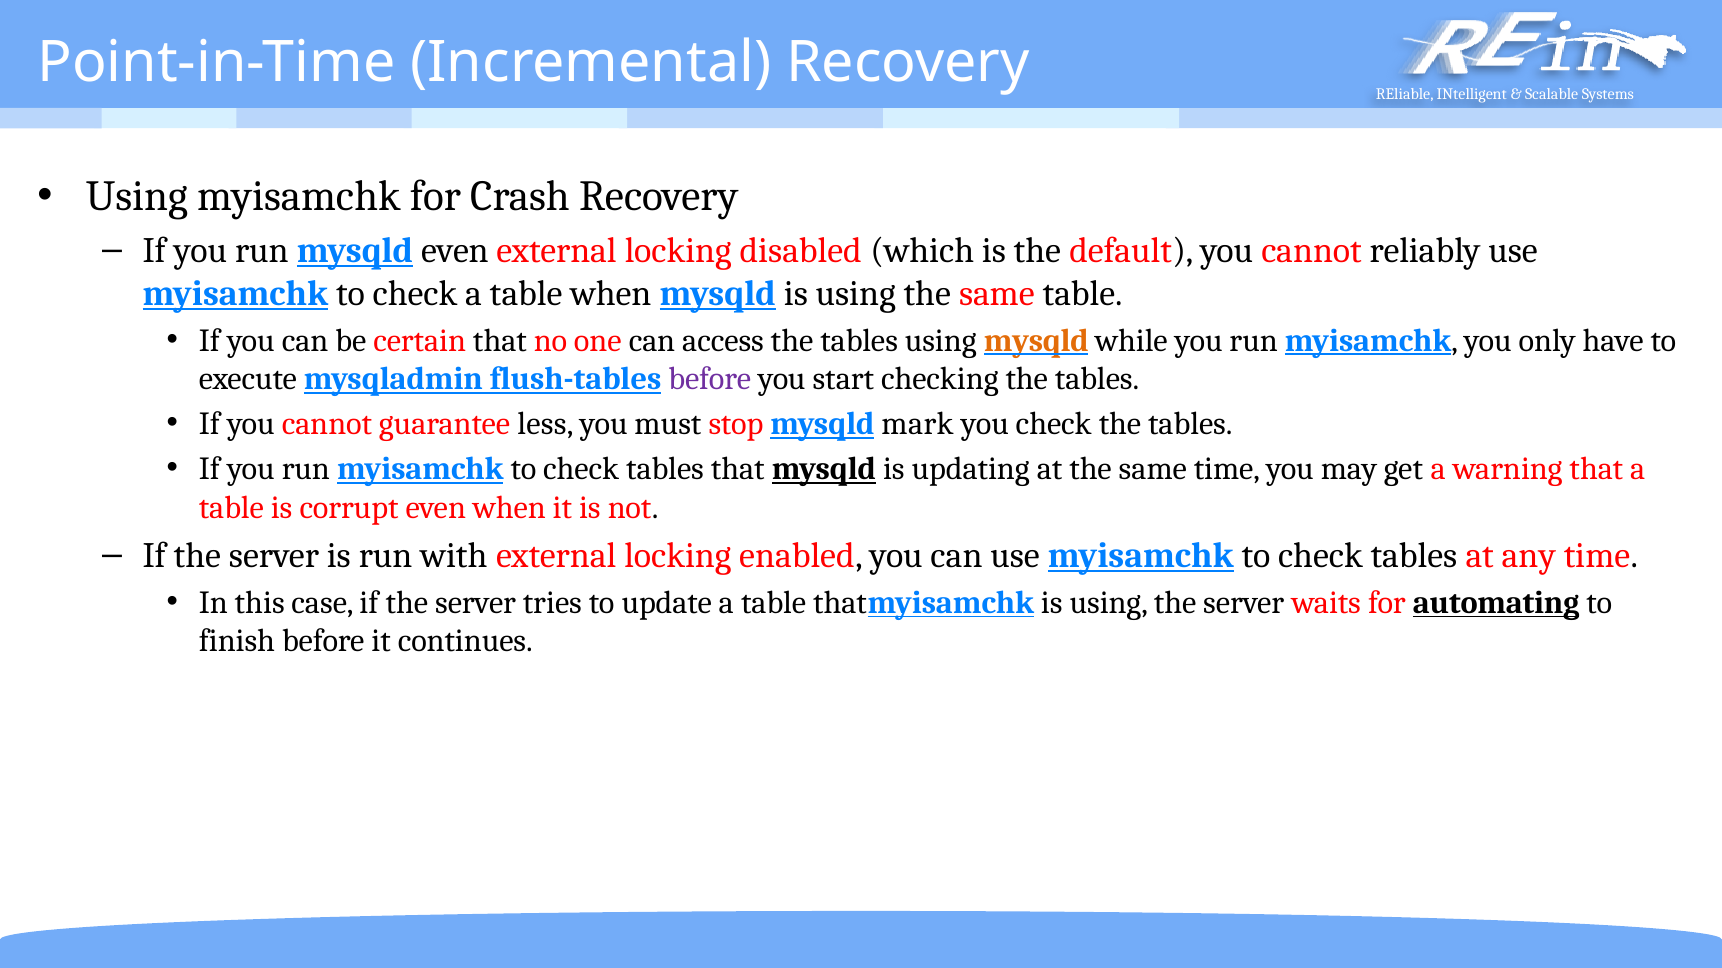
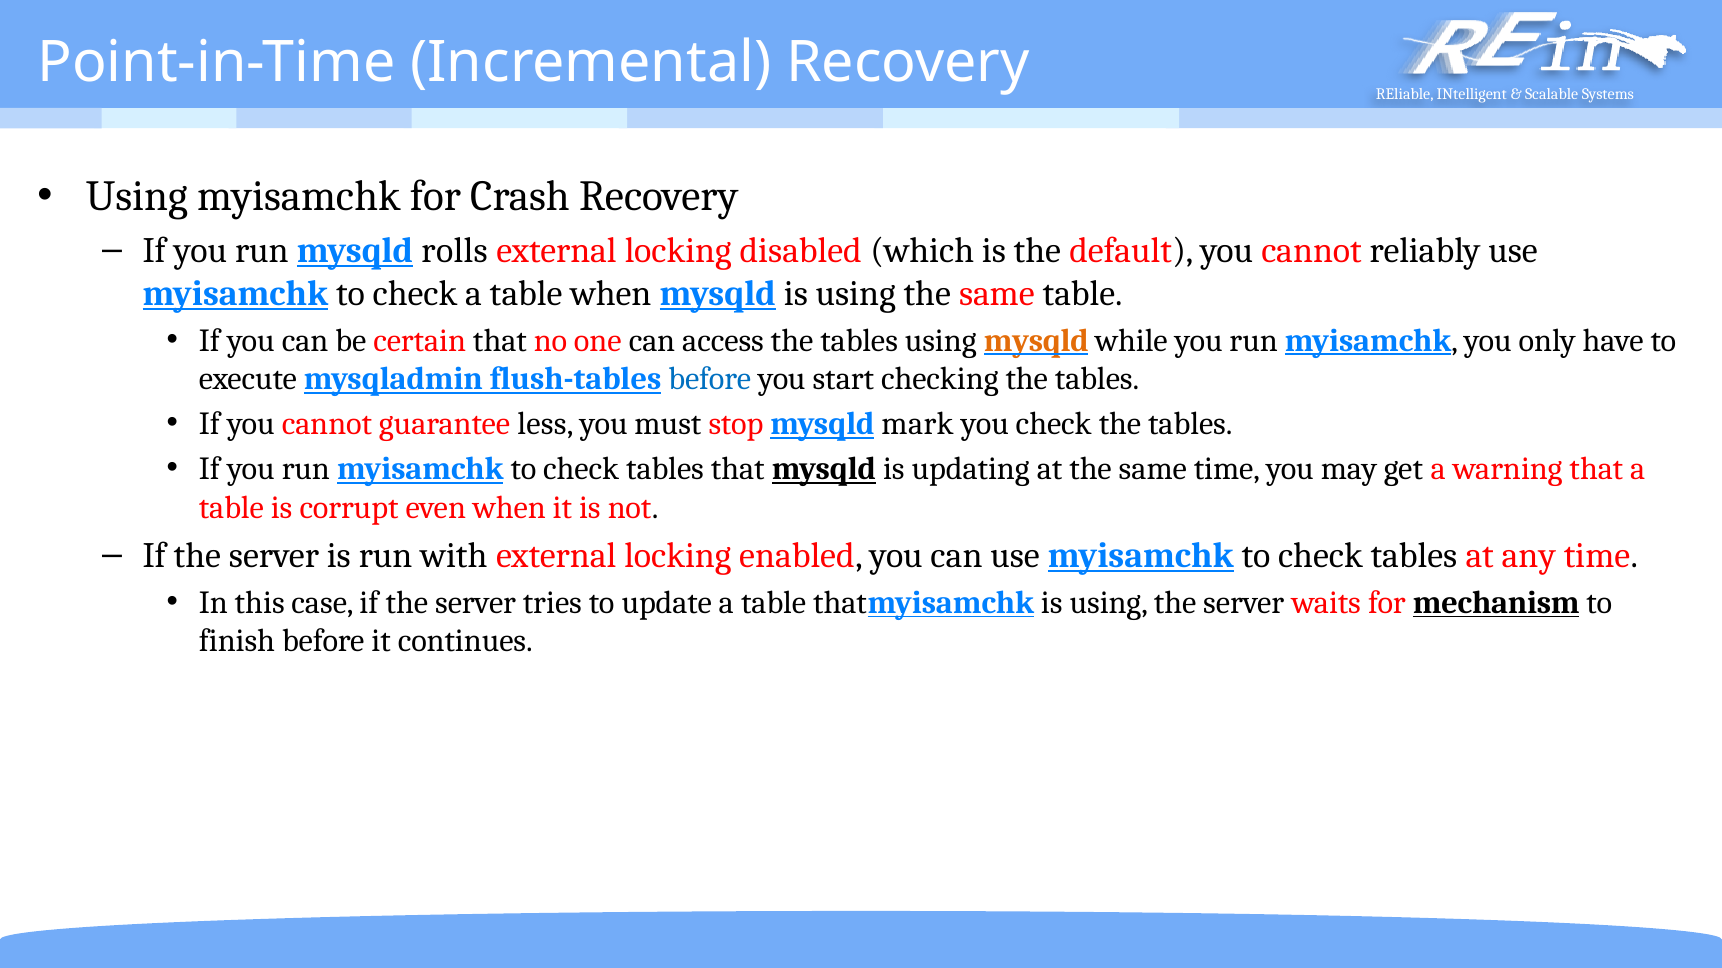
mysqld even: even -> rolls (455, 251)
before colour: purple -> blue (710, 379)
automating: automating -> mechanism (1496, 603)
